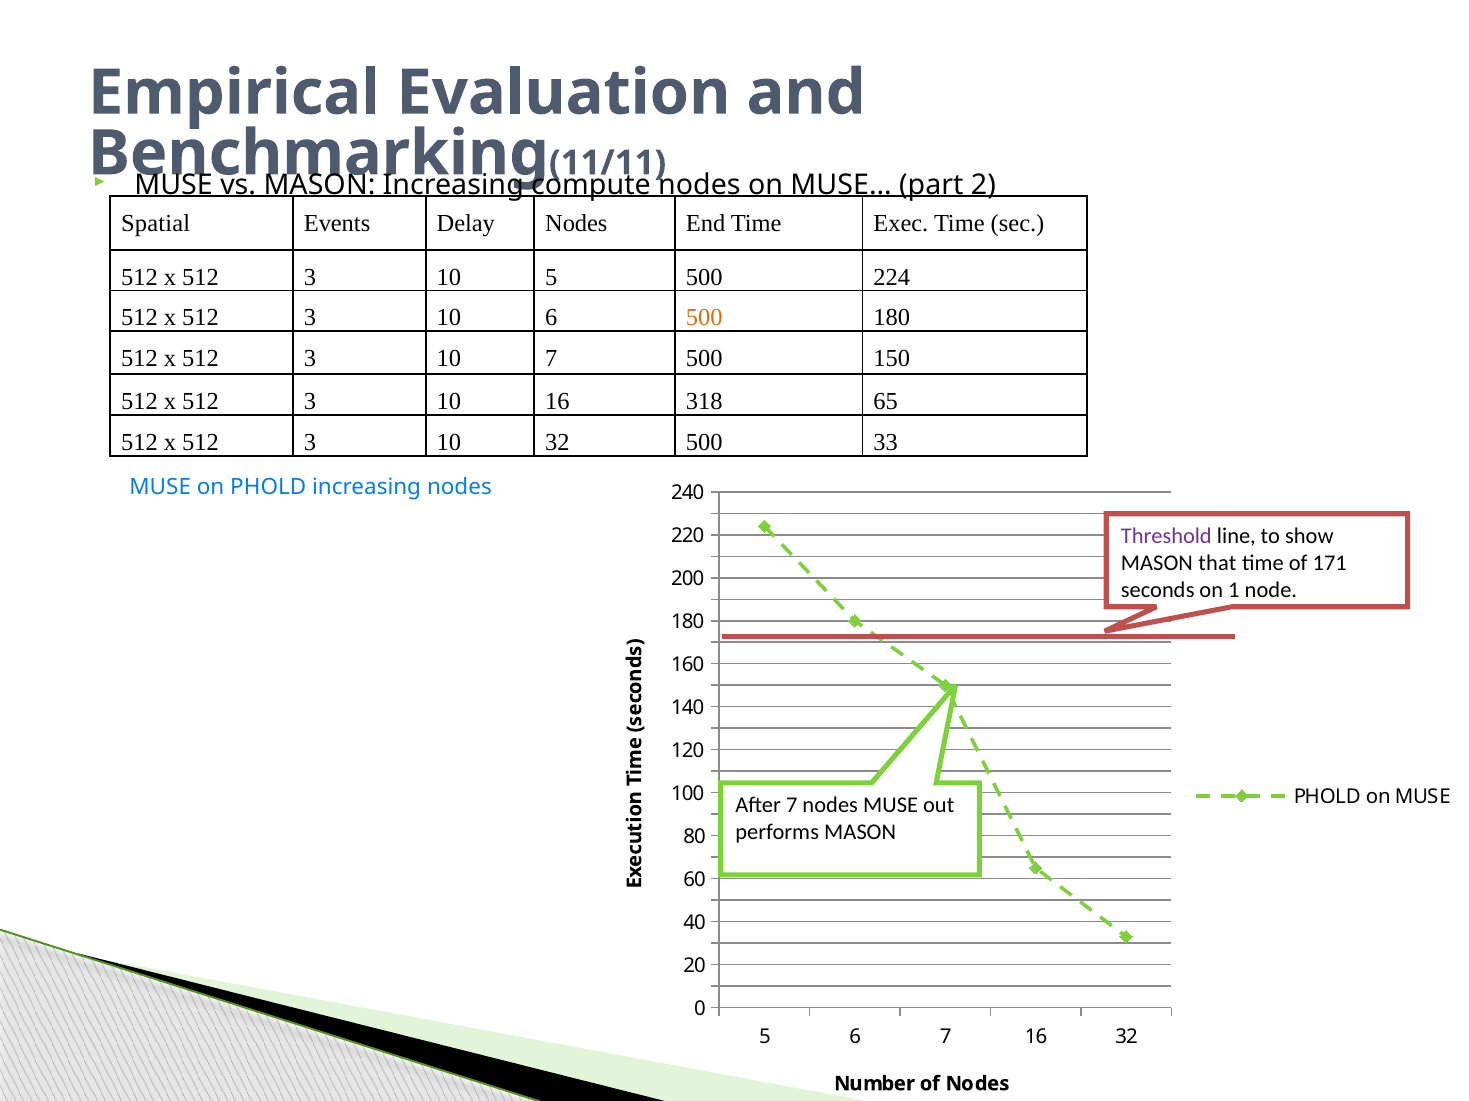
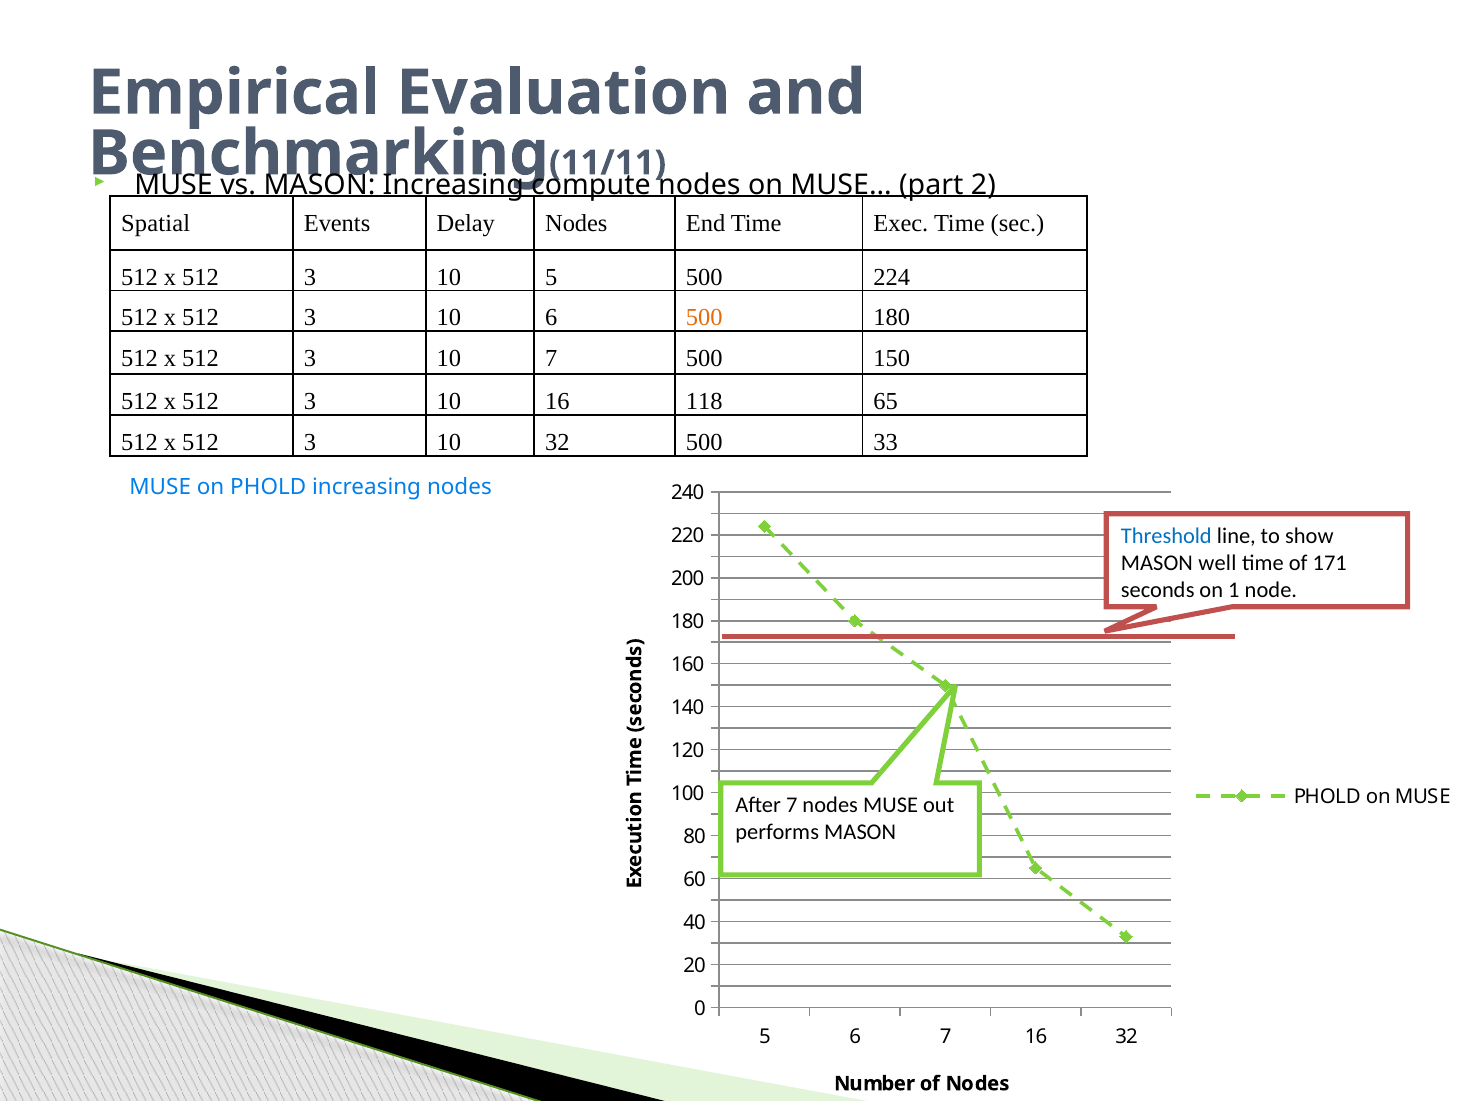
318: 318 -> 118 (704, 402)
Threshold colour: purple -> blue (1166, 536)
that: that -> well (1217, 563)
